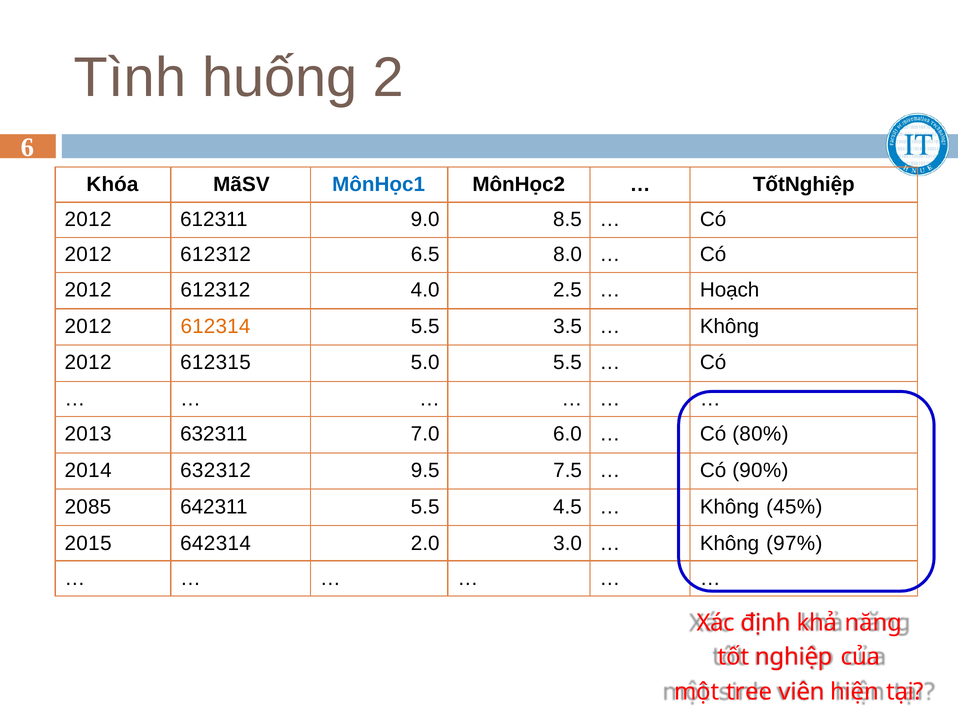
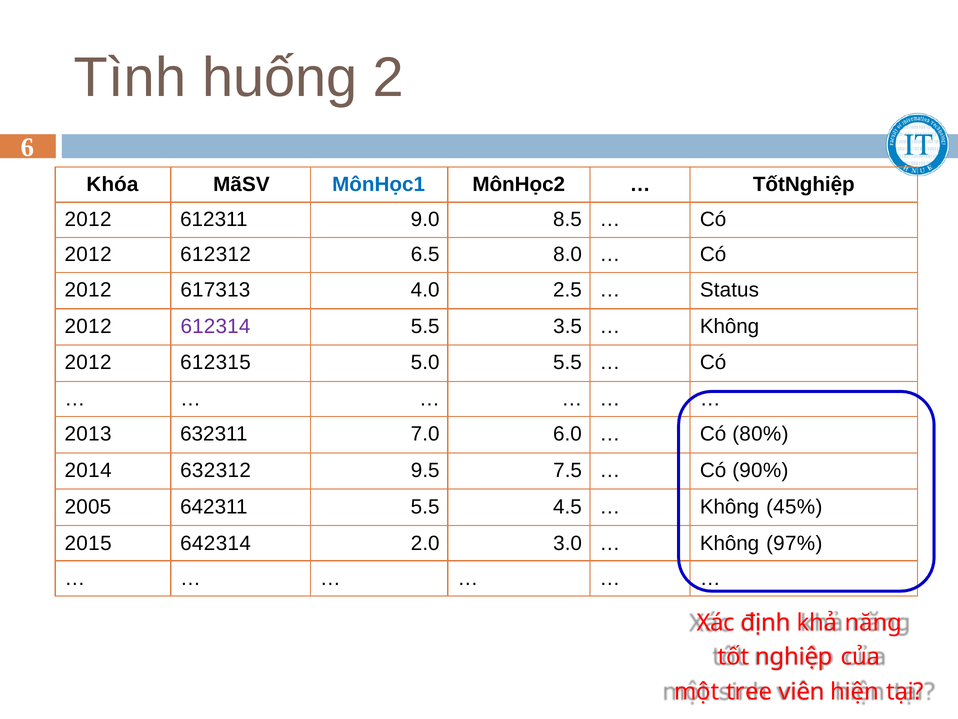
612312: 612312 -> 617313 (215, 290)
Hoạch: Hoạch -> Status (729, 290)
612314 colour: orange -> purple (215, 326)
2085: 2085 -> 2005 (88, 506)
